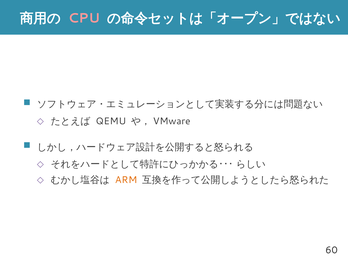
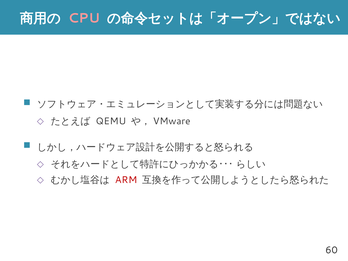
ARM colour: orange -> red (126, 180)
